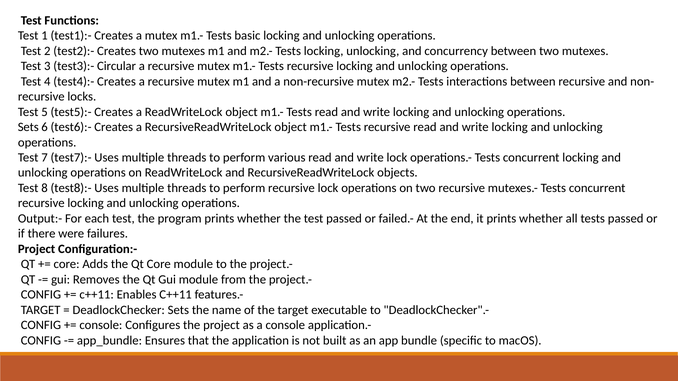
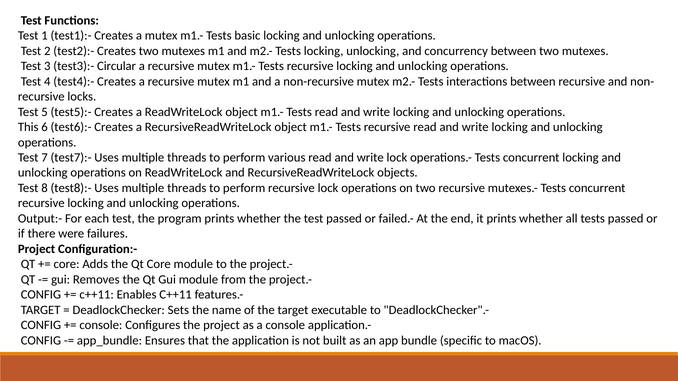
Sets: Sets -> This (28, 127)
